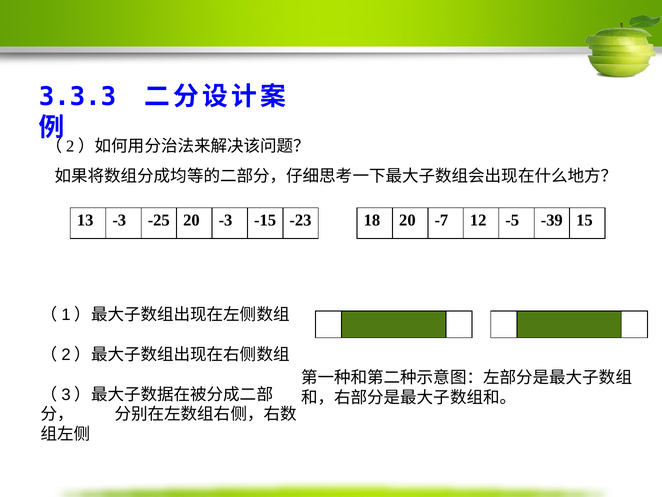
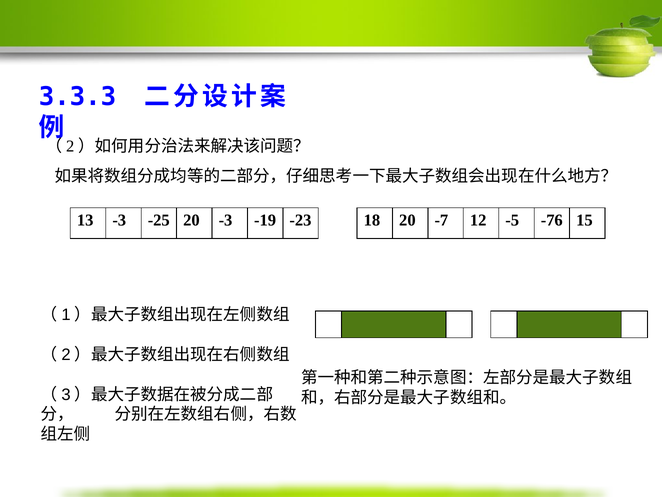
-15: -15 -> -19 (265, 220)
-39: -39 -> -76 (552, 220)
